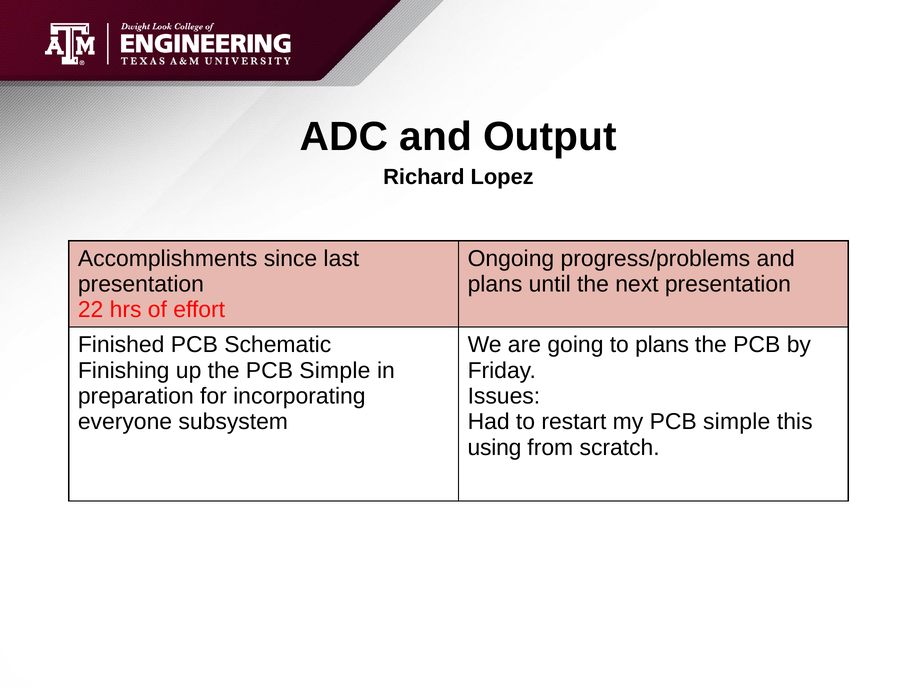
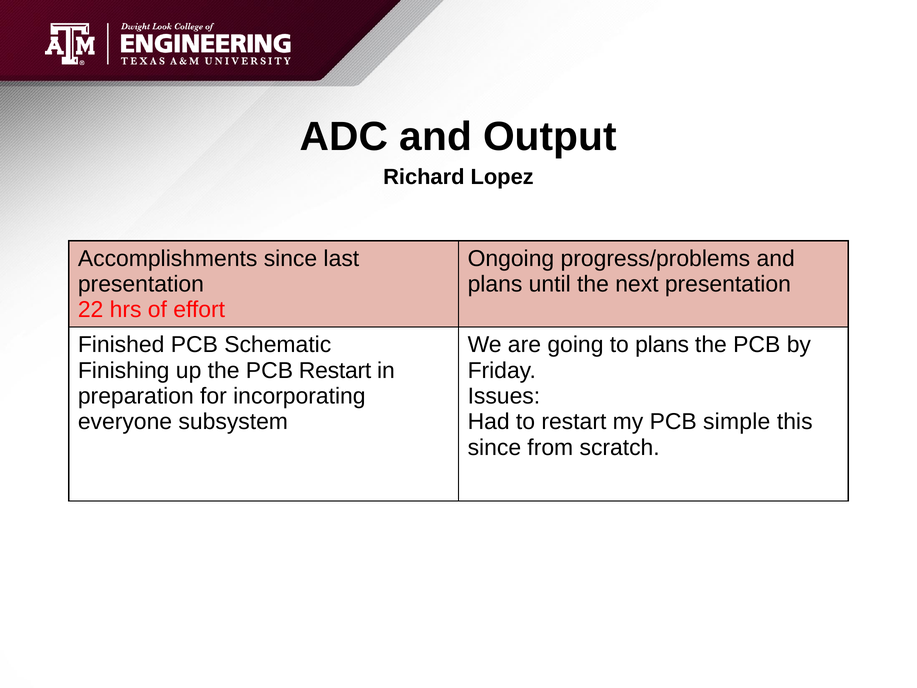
the PCB Simple: Simple -> Restart (335, 370)
using: using -> since (494, 447)
